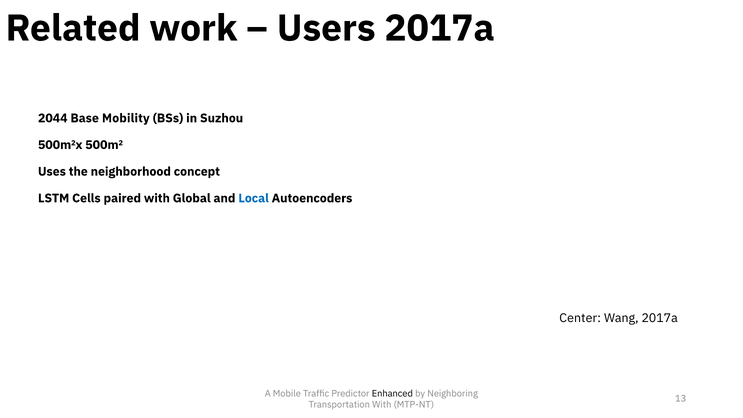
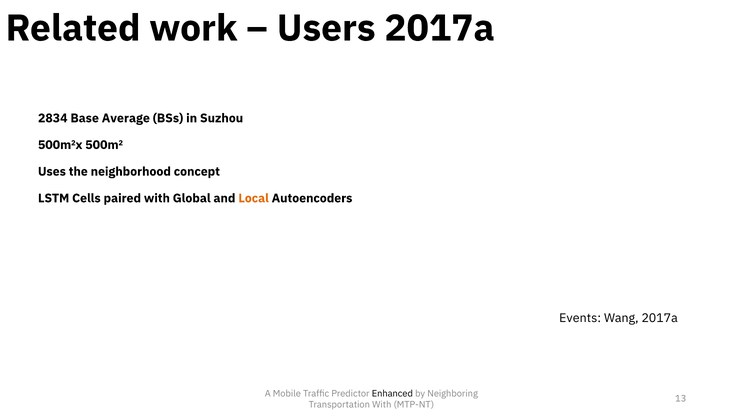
2044: 2044 -> 2834 (53, 118)
Mobility: Mobility -> Average (126, 118)
Local colour: blue -> orange (254, 198)
Center: Center -> Events (580, 318)
